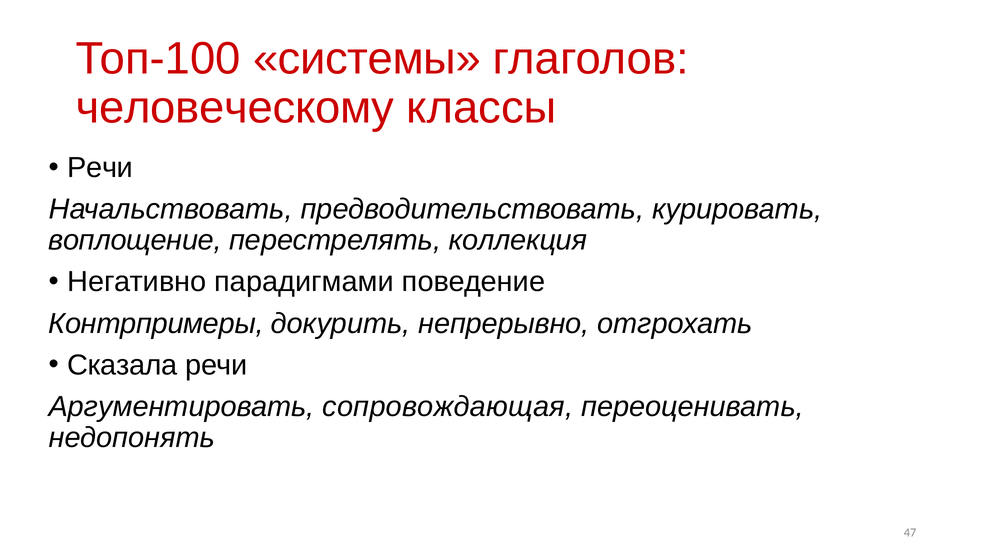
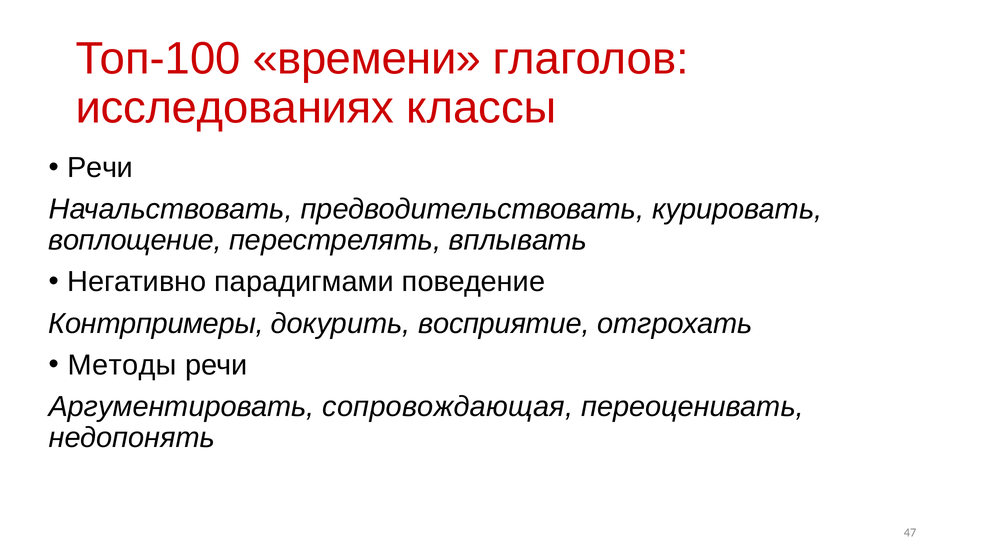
системы: системы -> времени (367, 59)
человеческому: человеческому -> исследованиях (235, 108)
коллекция: коллекция -> вплывать (518, 240)
непрерывно: непрерывно -> восприятие (504, 323)
Сказала: Сказала -> Методы (122, 365)
